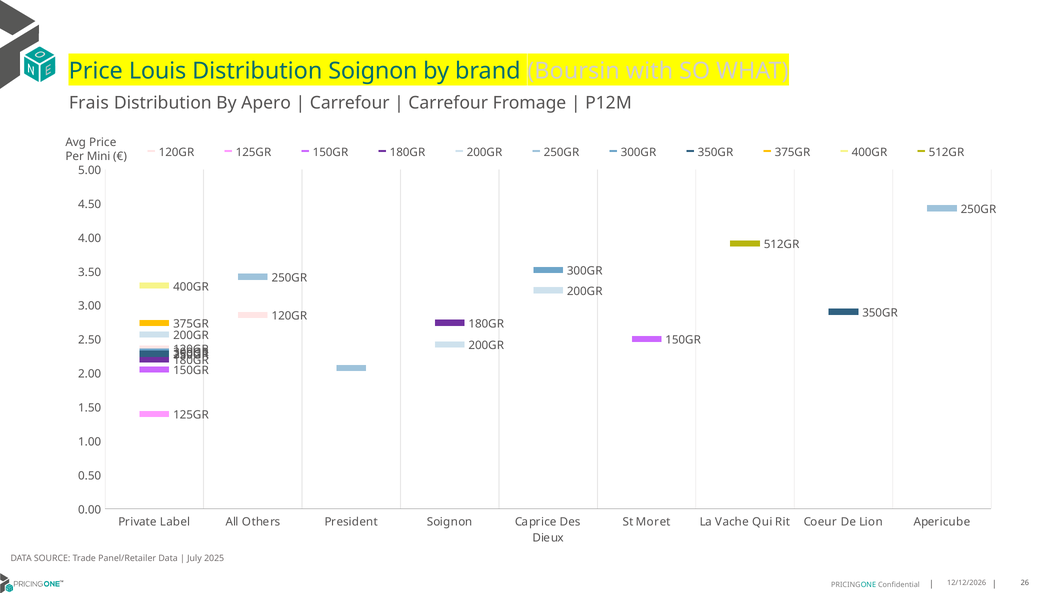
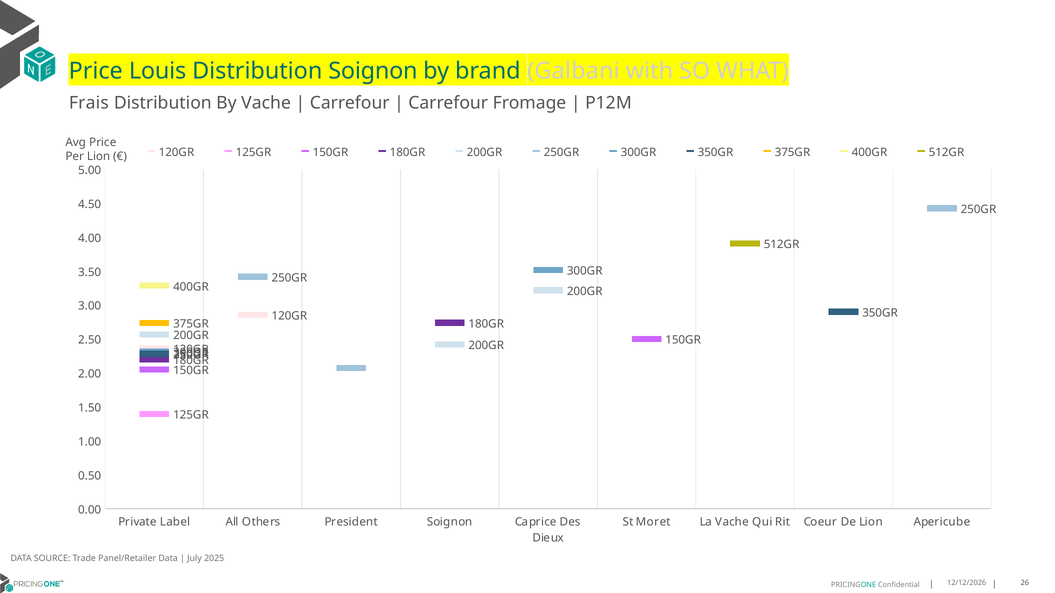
Boursin: Boursin -> Galbani (573, 71)
By Apero: Apero -> Vache (266, 103)
Per Mini: Mini -> Lion (99, 157)
